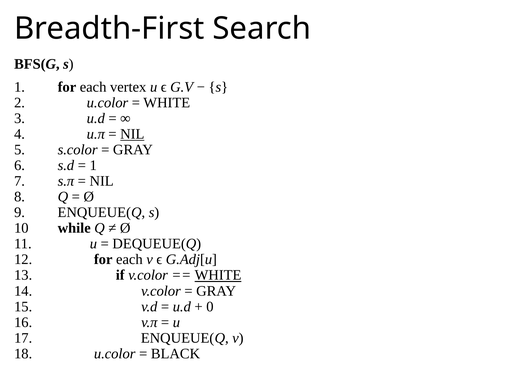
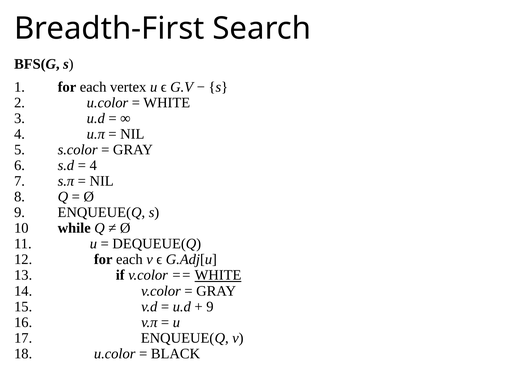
NIL underline: present -> none (132, 134)
1: 1 -> 4 (93, 165)
0: 0 -> 9 (210, 306)
